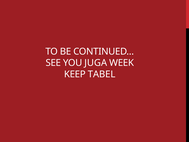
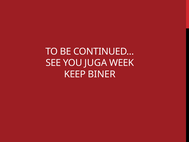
TABEL: TABEL -> BINER (102, 74)
